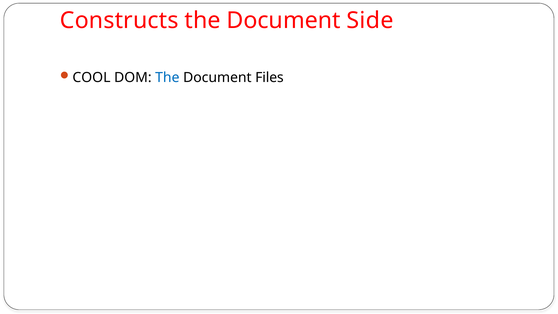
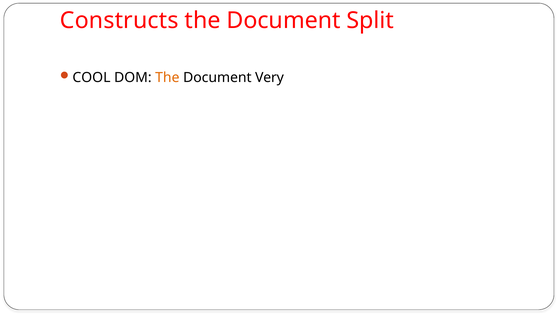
Side: Side -> Split (370, 20)
The colour: blue -> orange (167, 78)
Files: Files -> Very (269, 78)
